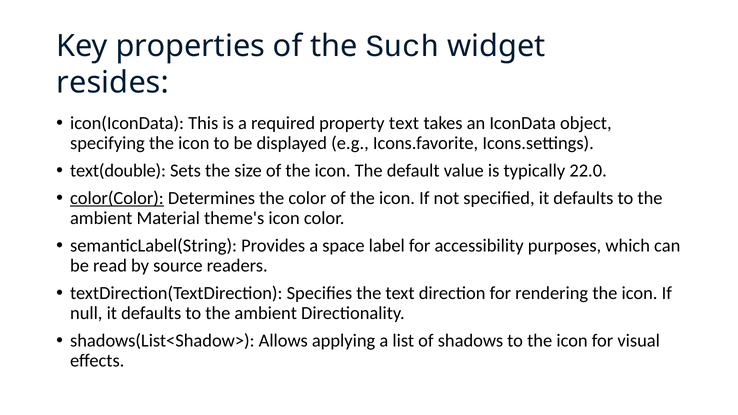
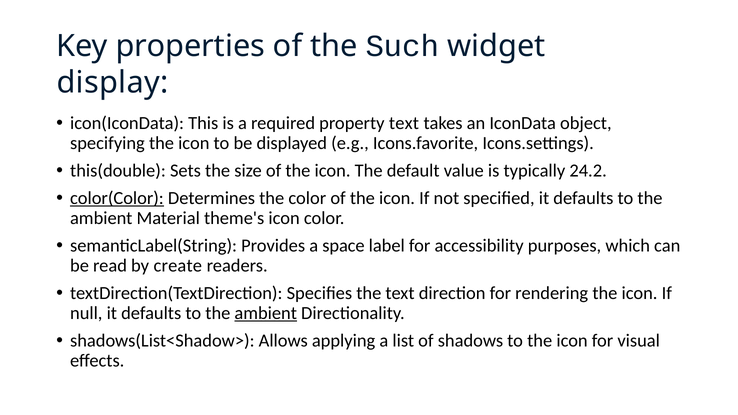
resides: resides -> display (113, 83)
text(double: text(double -> this(double (118, 171)
22.0: 22.0 -> 24.2 (588, 171)
source: source -> create (178, 266)
ambient underline: none -> present (266, 313)
